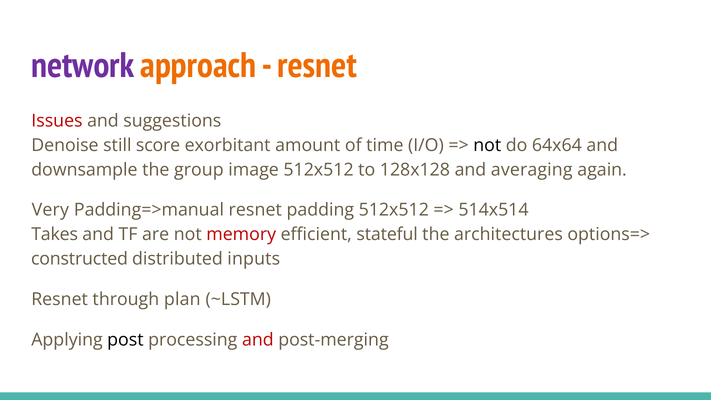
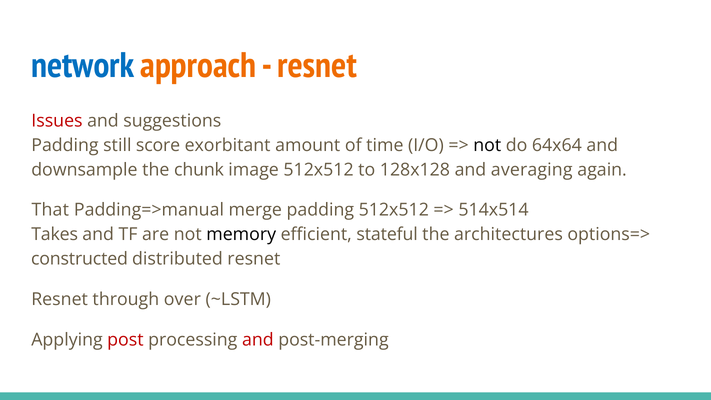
network colour: purple -> blue (83, 66)
Denoise: Denoise -> Padding (65, 145)
group: group -> chunk (199, 170)
Very: Very -> That (50, 210)
Padding=>manual resnet: resnet -> merge (255, 210)
memory colour: red -> black (241, 235)
distributed inputs: inputs -> resnet (254, 259)
plan: plan -> over (182, 299)
post colour: black -> red (125, 340)
